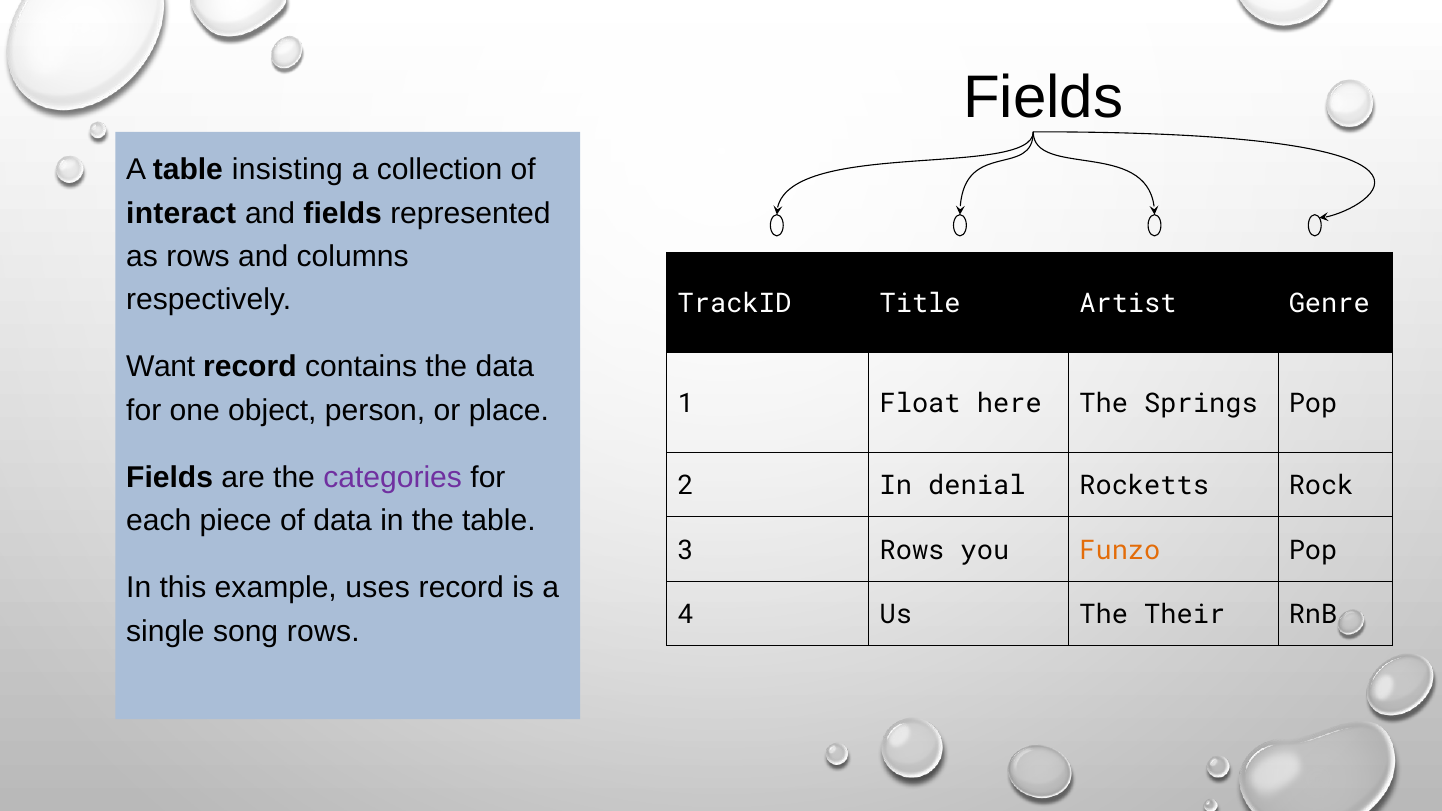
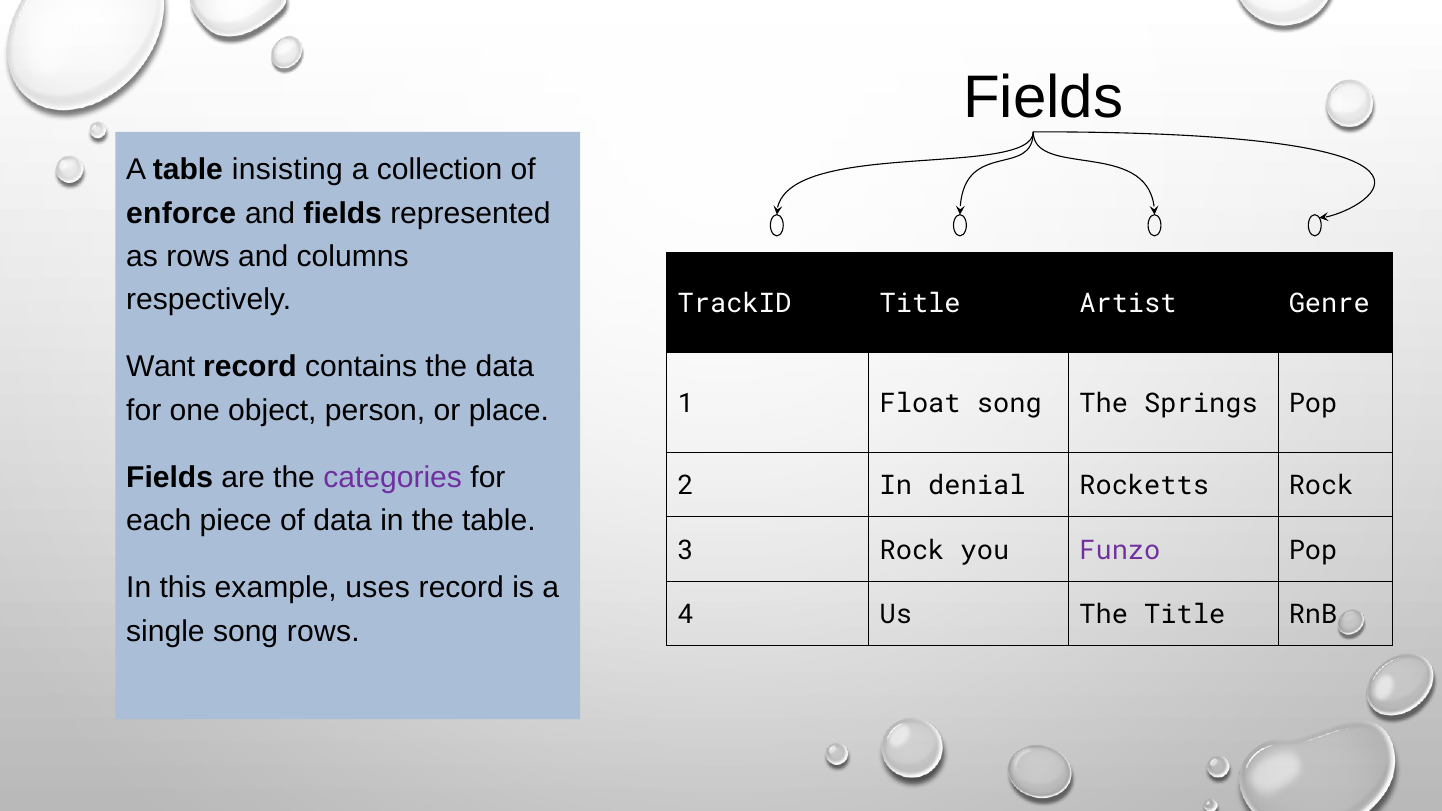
interact: interact -> enforce (181, 213)
Float here: here -> song (1009, 404)
3 Rows: Rows -> Rock (912, 550)
Funzo colour: orange -> purple (1120, 550)
The Their: Their -> Title (1185, 615)
